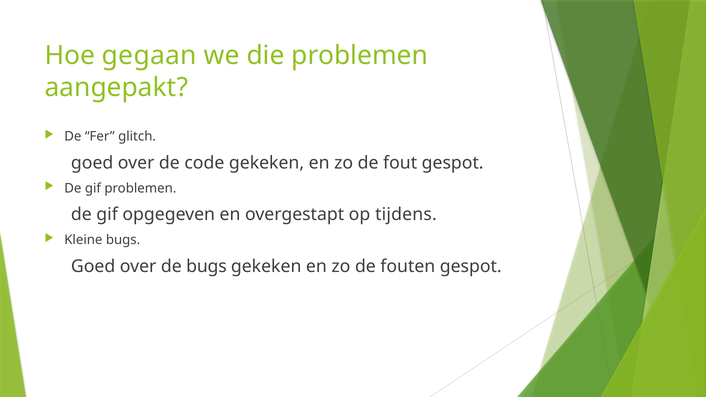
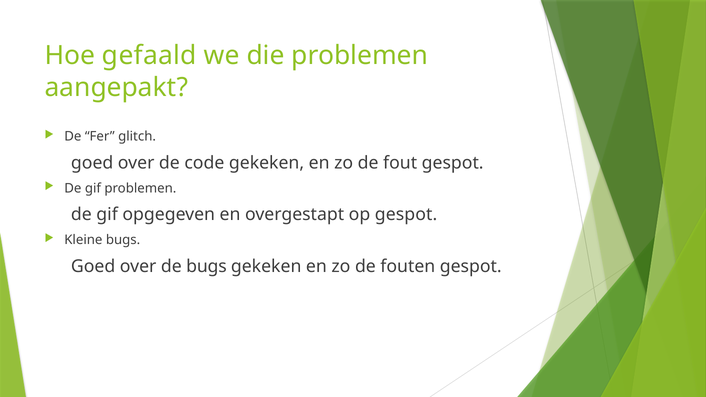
gegaan: gegaan -> gefaald (149, 56)
op tijdens: tijdens -> gespot (406, 215)
